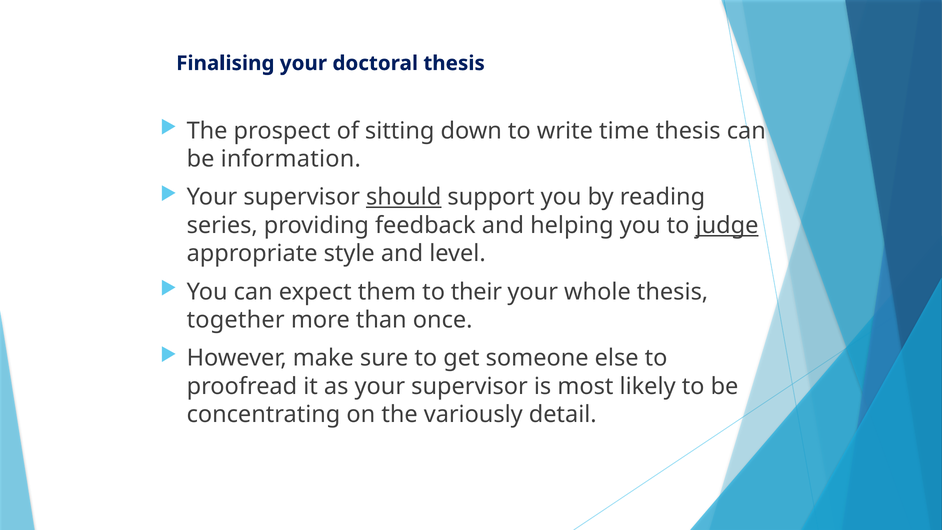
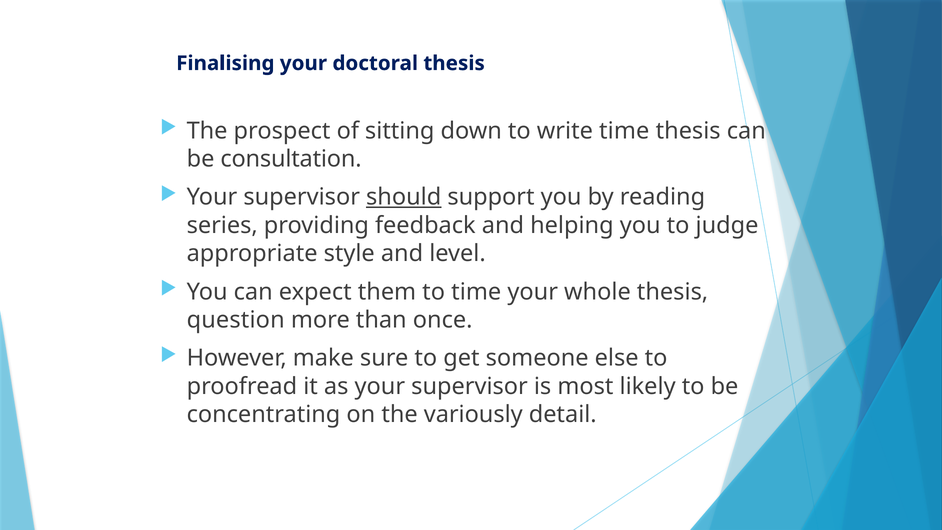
information: information -> consultation (291, 159)
judge underline: present -> none (727, 225)
to their: their -> time (476, 292)
together: together -> question (236, 320)
